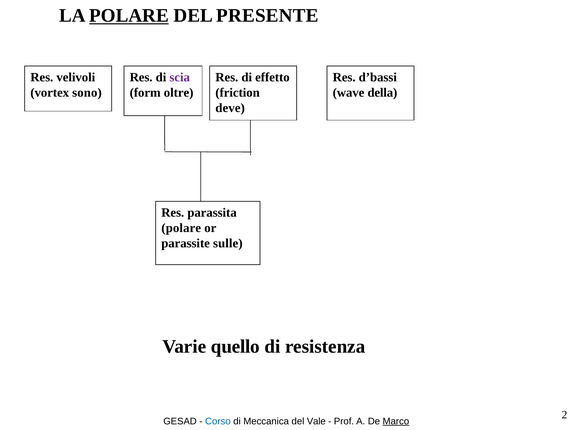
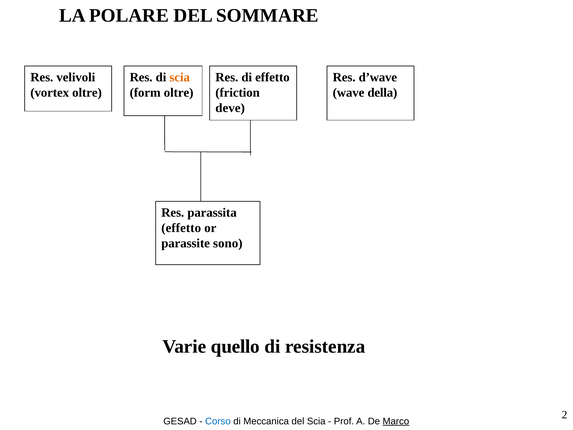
POLARE underline: present -> none (129, 16)
PRESENTE: PRESENTE -> SOMMARE (267, 16)
scia colour: purple -> orange (180, 77)
d’bassi: d’bassi -> d’wave (378, 77)
vortex sono: sono -> oltre (87, 93)
polare: polare -> effetto (181, 228)
sulle: sulle -> sono (228, 243)
del Vale: Vale -> Scia (316, 421)
